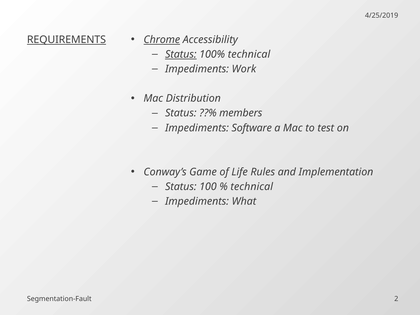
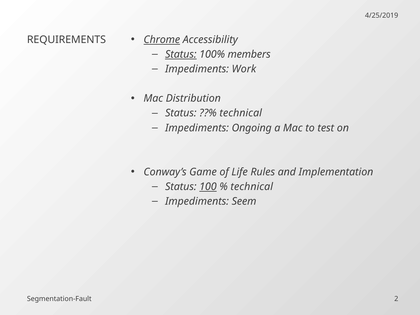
REQUIREMENTS underline: present -> none (66, 40)
100% technical: technical -> members (249, 54)
members: members -> technical (241, 113)
Software: Software -> Ongoing (252, 128)
100 underline: none -> present (208, 187)
What: What -> Seem (244, 201)
